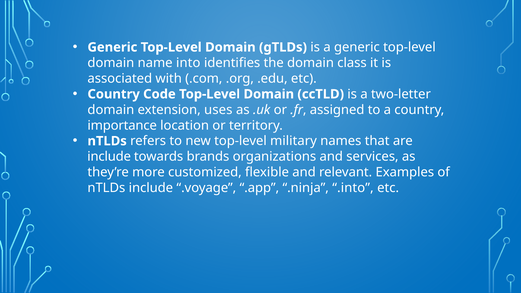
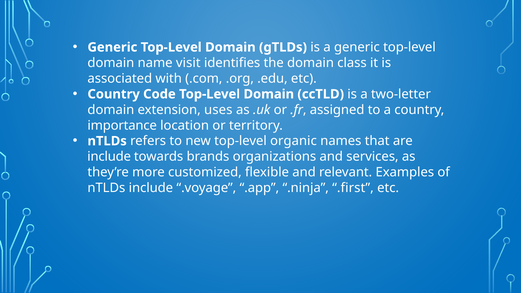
into: into -> visit (188, 63)
military: military -> organic (293, 141)
.into: .into -> .first (353, 188)
